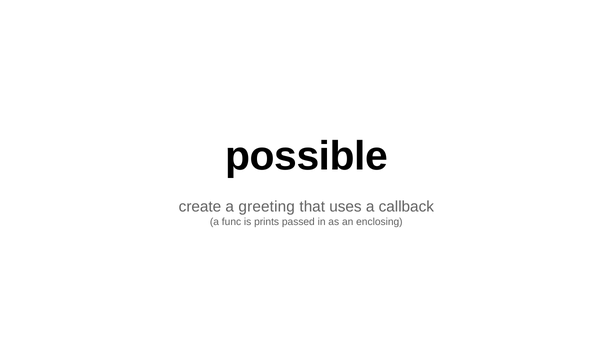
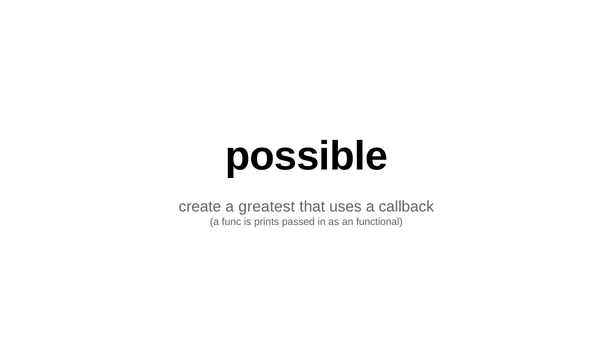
greeting: greeting -> greatest (267, 207)
enclosing: enclosing -> functional (379, 222)
